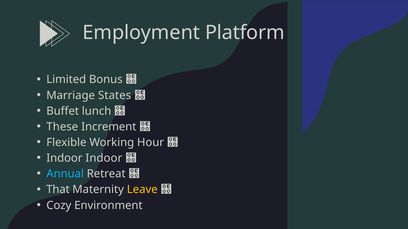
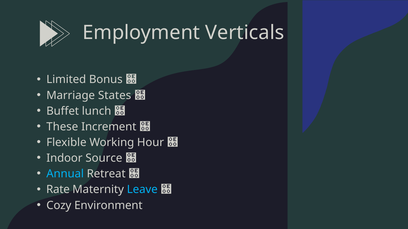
Platform: Platform -> Verticals (245, 33)
Indoor Indoor: Indoor -> Source (104, 159)
That: That -> Rate (58, 190)
Leave colour: yellow -> light blue (142, 190)
